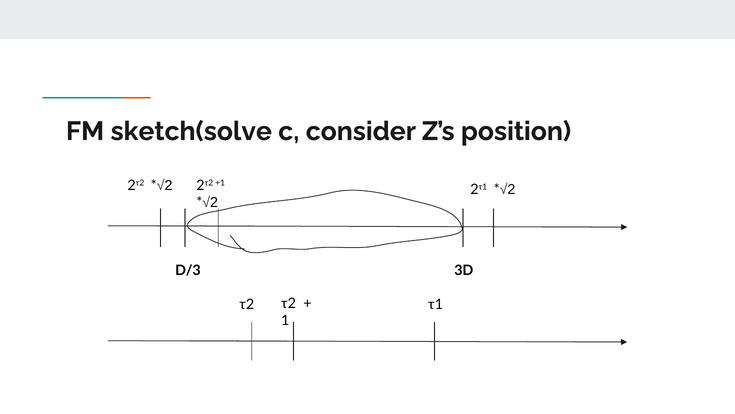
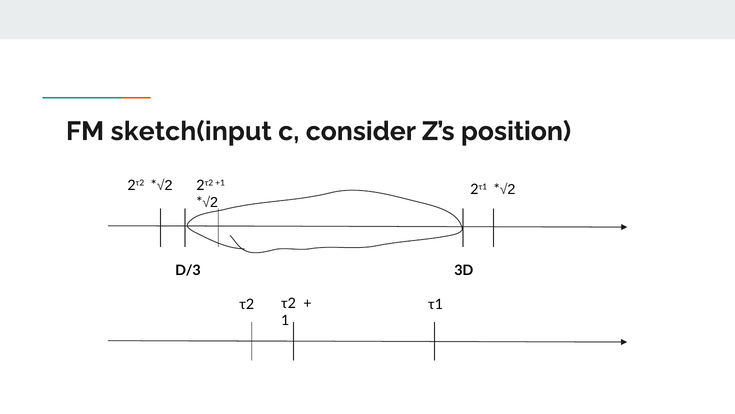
sketch(solve: sketch(solve -> sketch(input (191, 131)
